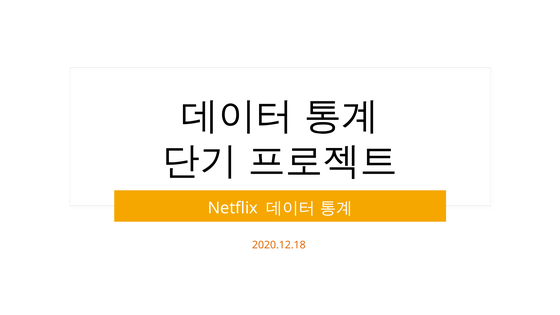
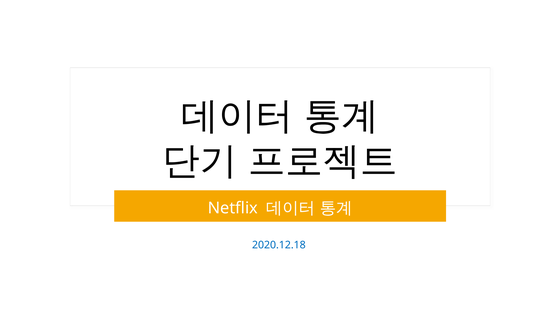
2020.12.18 colour: orange -> blue (279, 245)
